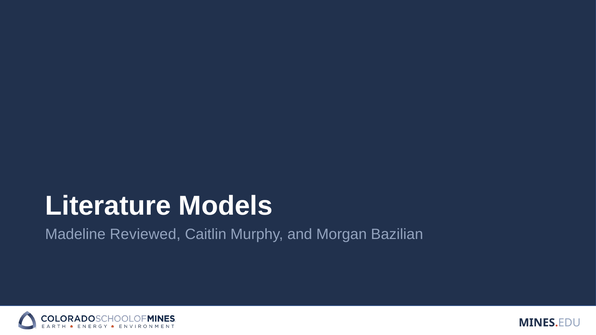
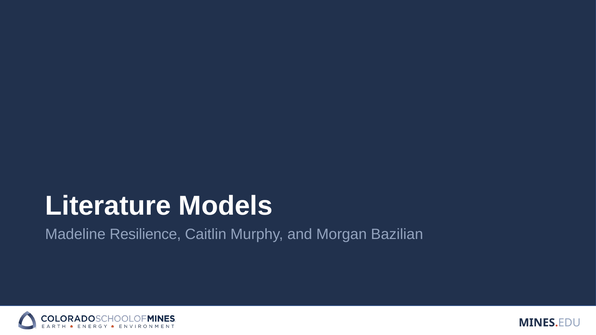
Reviewed: Reviewed -> Resilience (145, 235)
